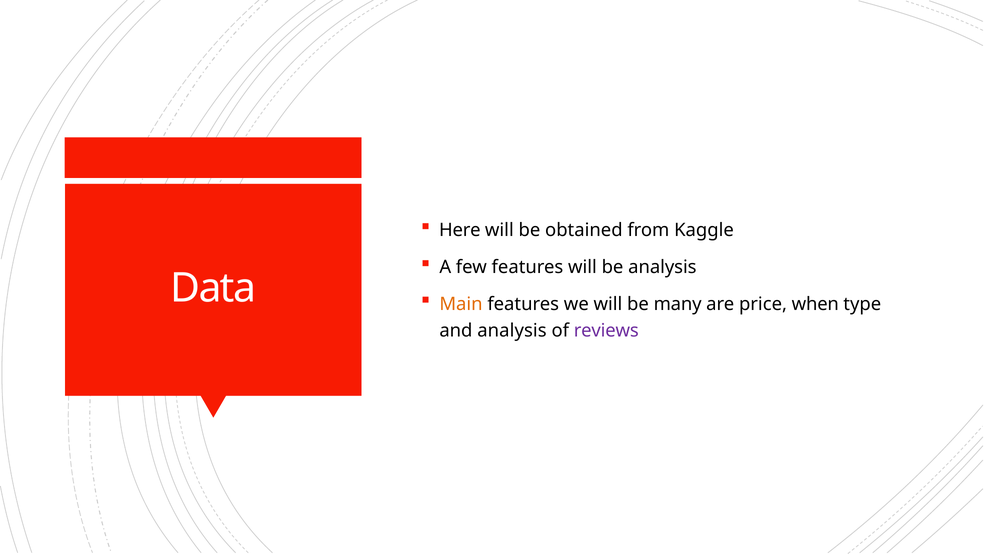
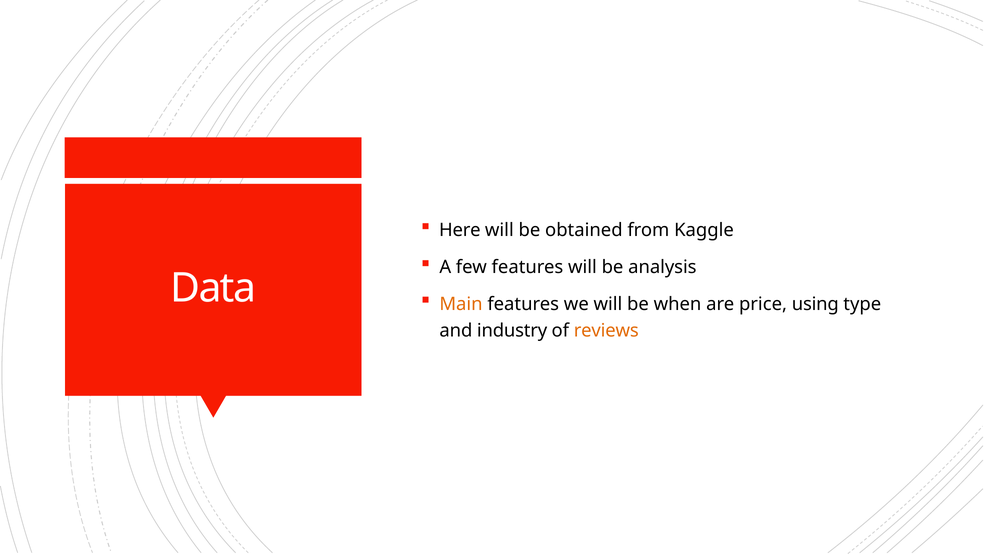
many: many -> when (678, 304)
when: when -> using (815, 304)
and analysis: analysis -> industry (512, 331)
reviews colour: purple -> orange (606, 331)
